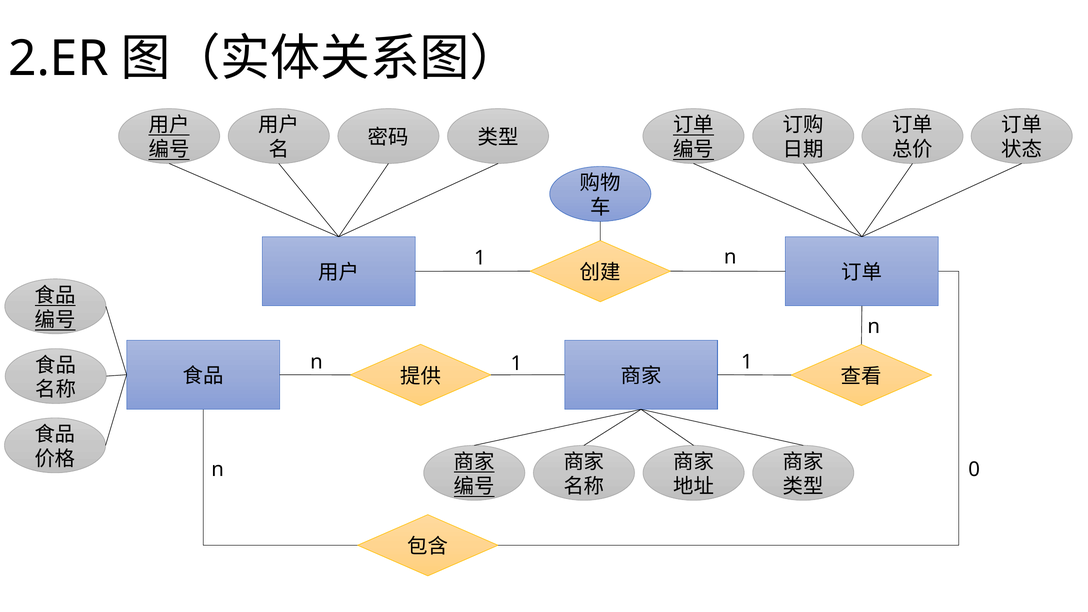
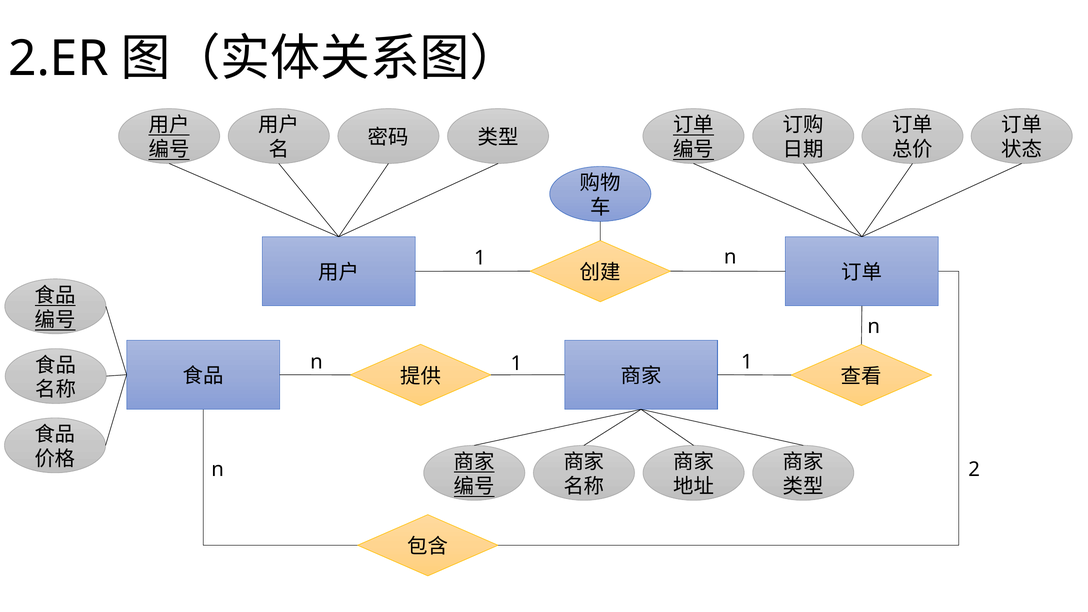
0: 0 -> 2 (974, 469)
